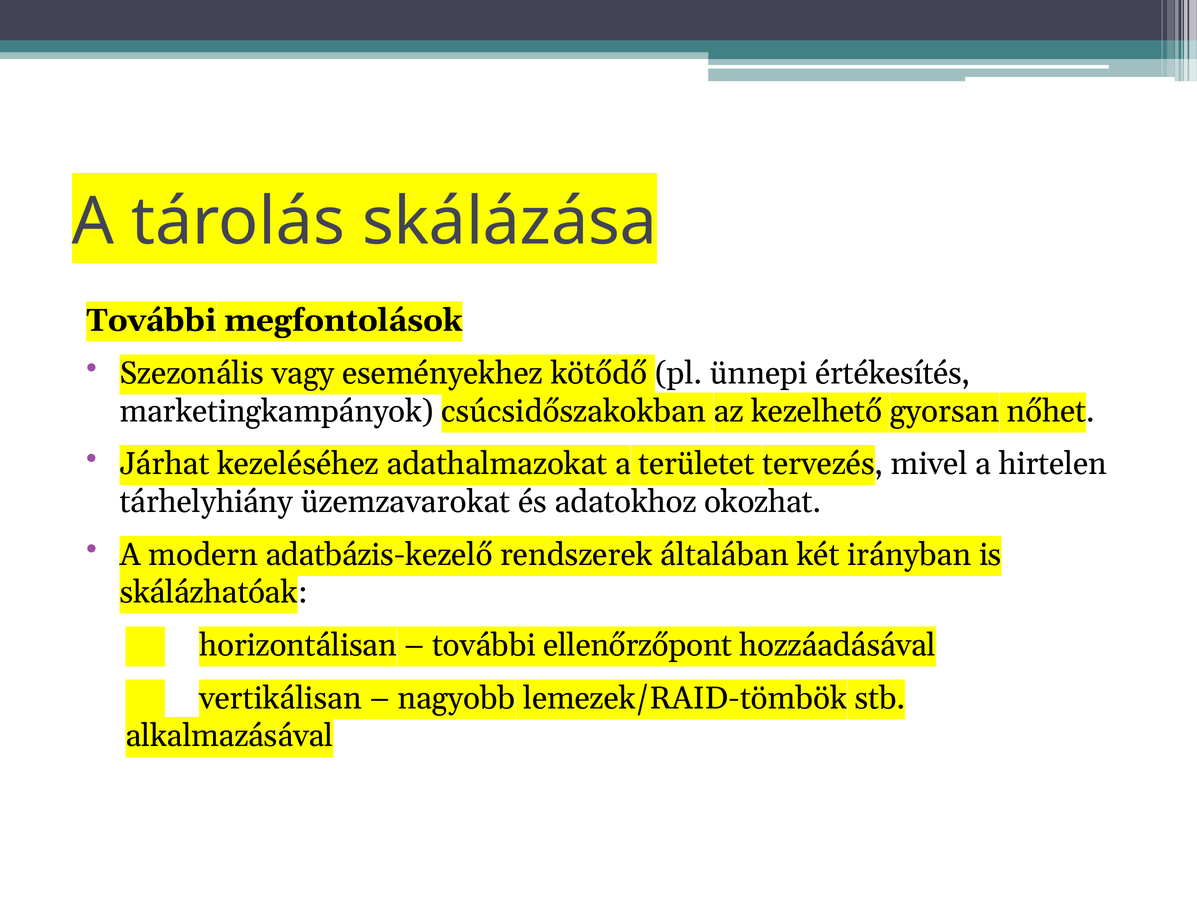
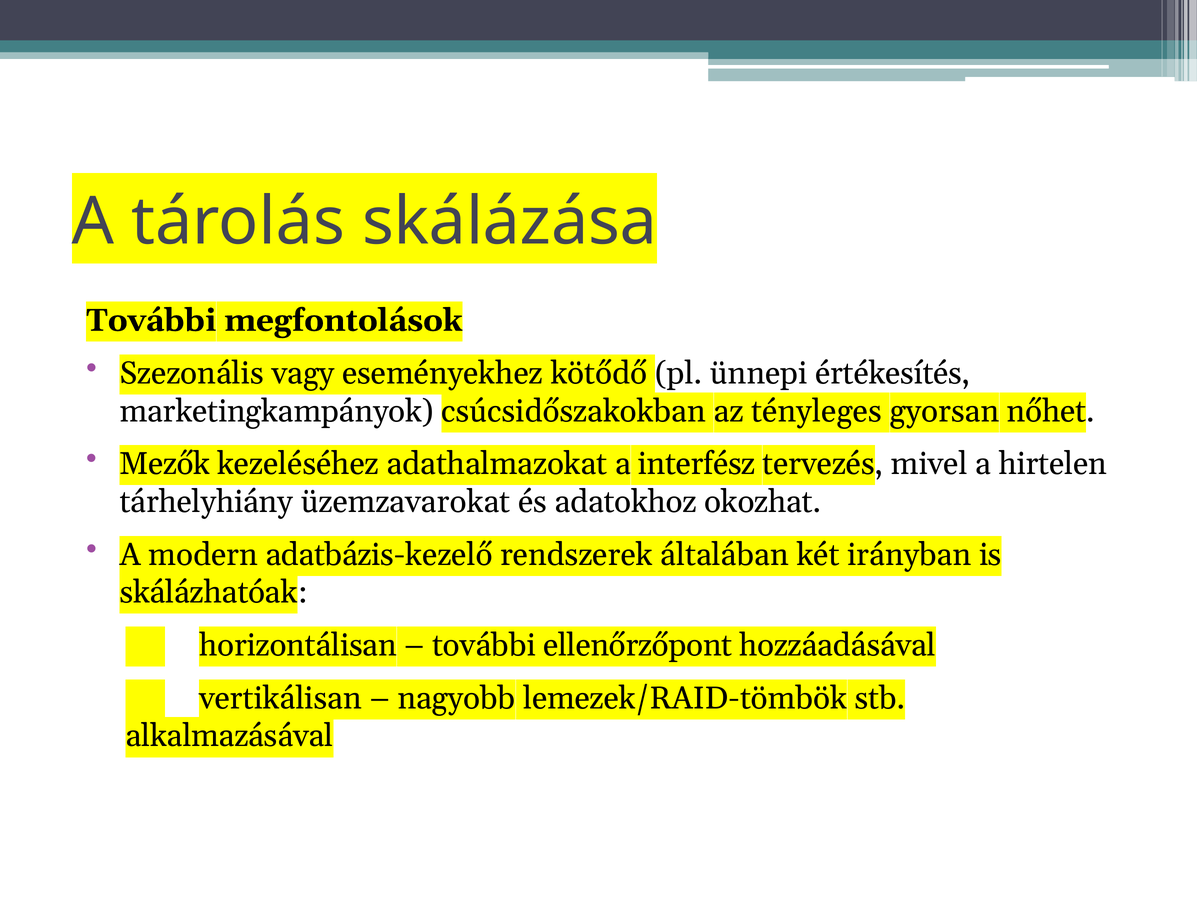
kezelhető: kezelhető -> tényleges (817, 411)
Járhat: Járhat -> Mezők (165, 464)
területet: területet -> interfész (697, 464)
